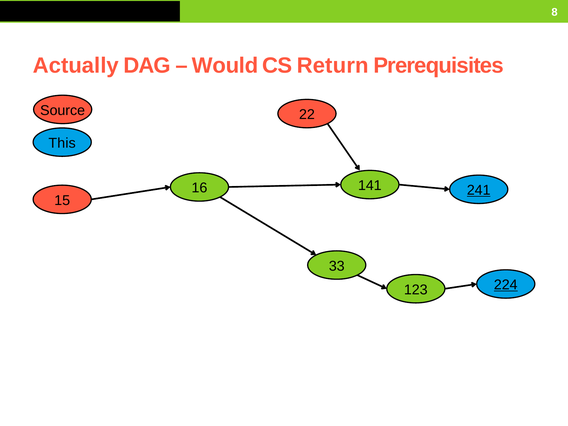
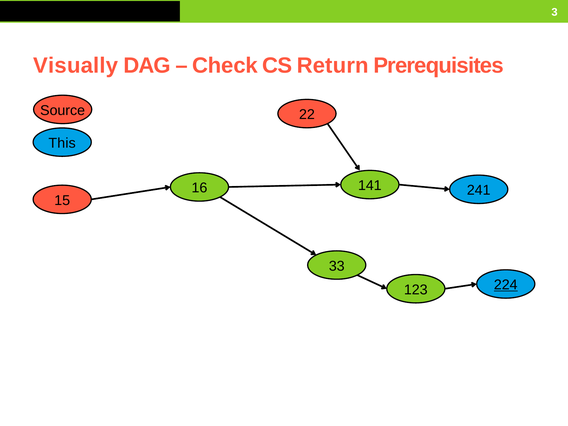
8: 8 -> 3 (555, 12)
Actually: Actually -> Visually (76, 65)
Would: Would -> Check (225, 65)
241 underline: present -> none (479, 190)
